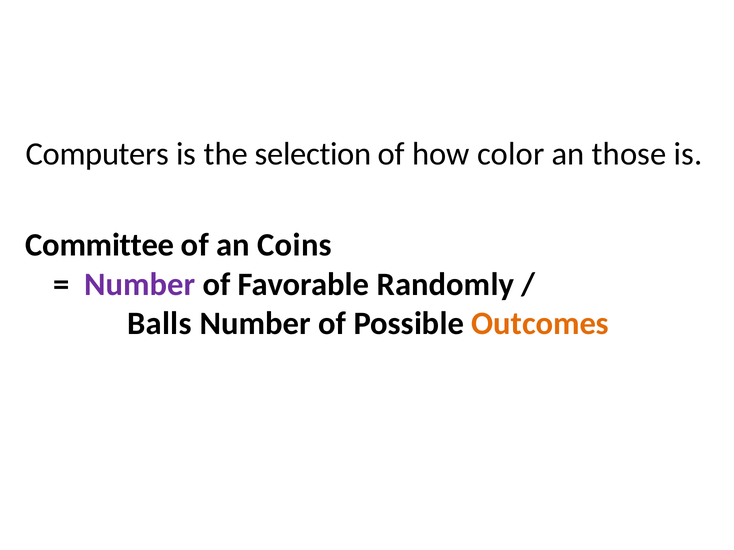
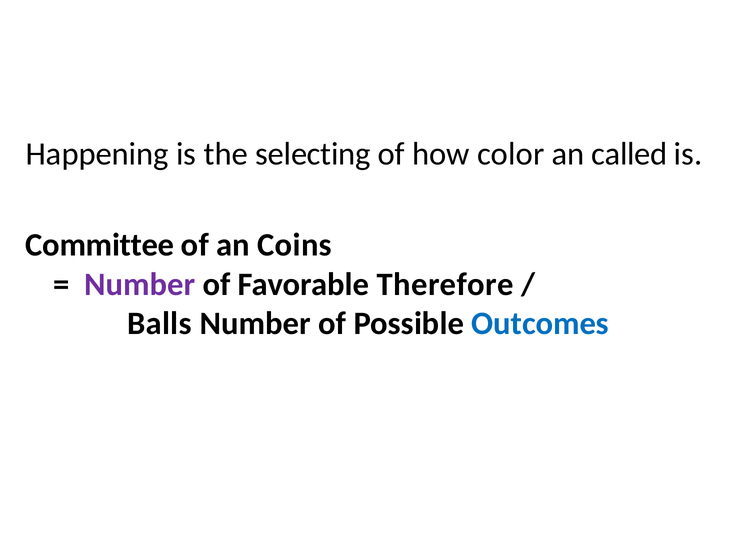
Computers: Computers -> Happening (97, 154)
selection: selection -> selecting (313, 154)
those: those -> called (629, 154)
Randomly: Randomly -> Therefore (445, 285)
Outcomes colour: orange -> blue (540, 324)
